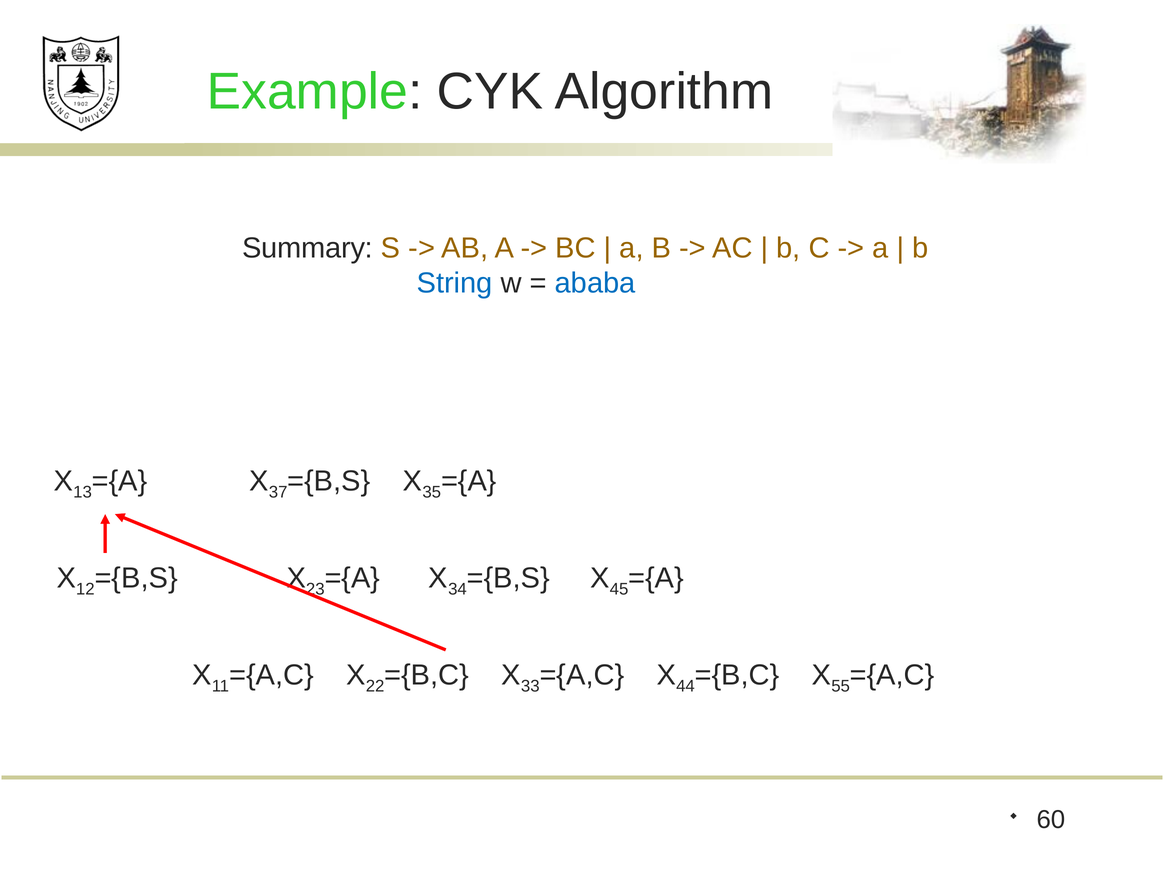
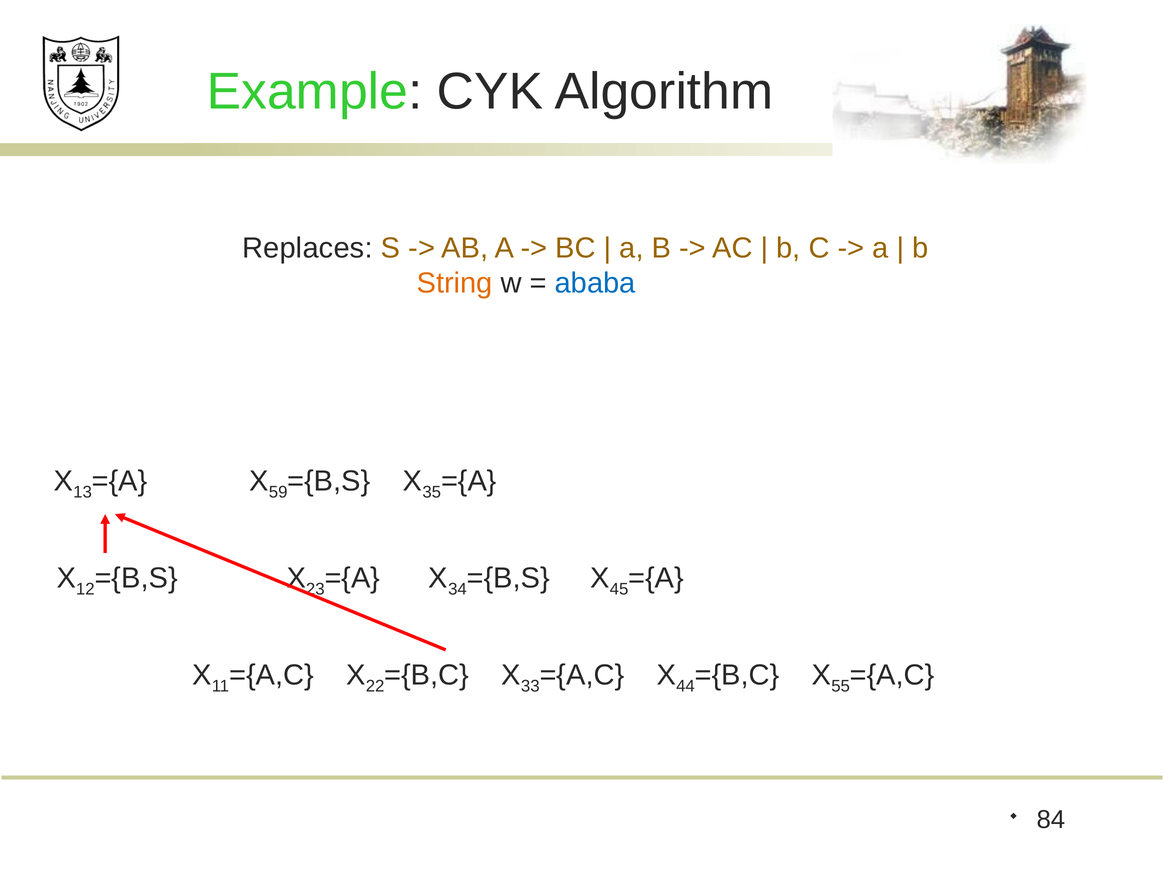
Summary: Summary -> Replaces (307, 248)
String colour: blue -> orange (455, 283)
37: 37 -> 59 (278, 492)
60: 60 -> 84 (1051, 820)
